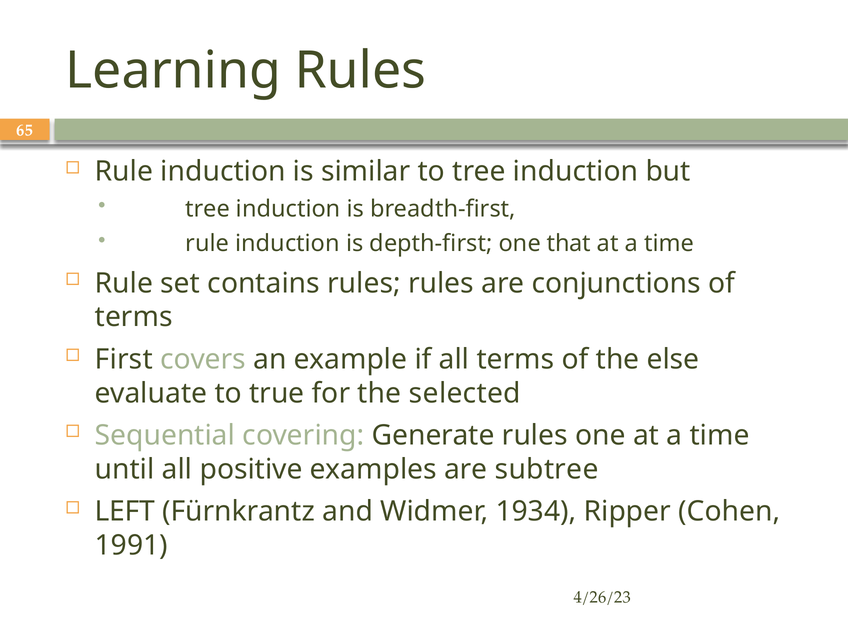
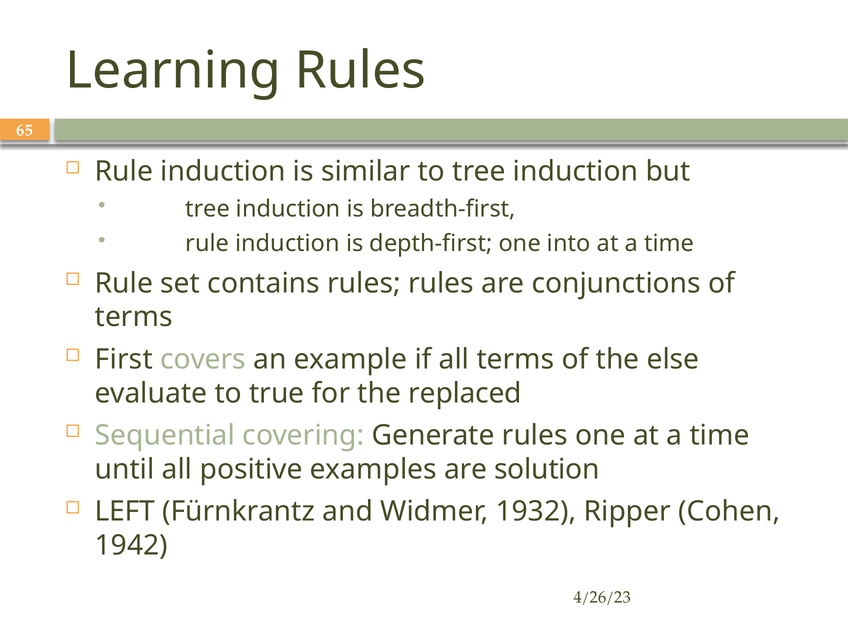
that: that -> into (569, 244)
selected: selected -> replaced (465, 393)
subtree: subtree -> solution (547, 469)
1934: 1934 -> 1932 (536, 511)
1991: 1991 -> 1942 (131, 545)
